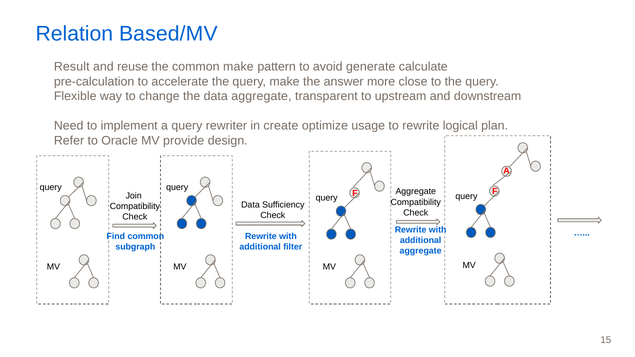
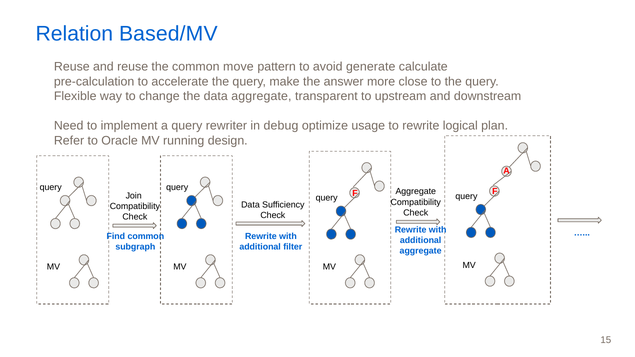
Result: Result -> Reuse (72, 67)
common make: make -> move (238, 67)
create: create -> debug (281, 126)
provide: provide -> running (184, 141)
